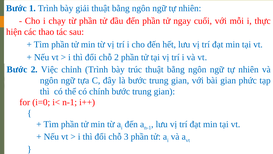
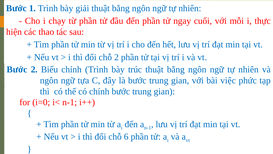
Việc: Việc -> Biểu (49, 69)
bài gian: gian -> việc (228, 80)
3: 3 -> 6 (126, 136)
